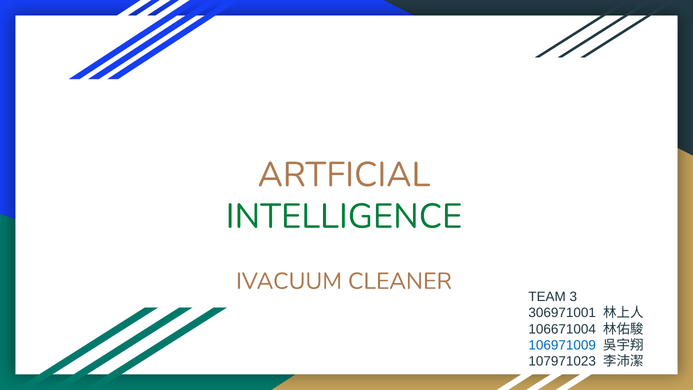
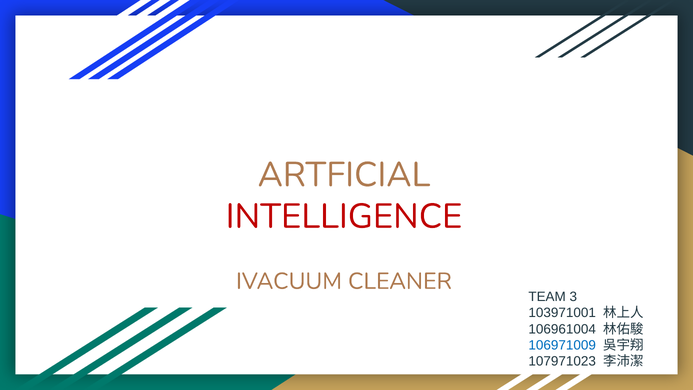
INTELLIGENCE colour: green -> red (344, 216)
306971001: 306971001 -> 103971001 (562, 313)
106671004: 106671004 -> 106961004 (562, 329)
